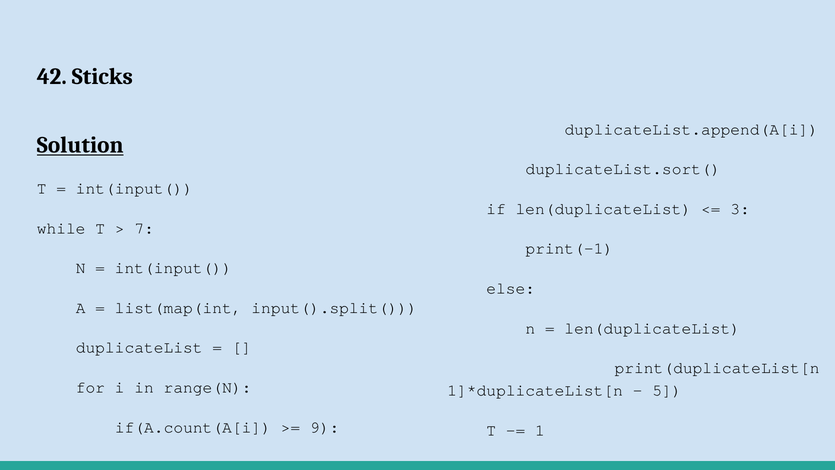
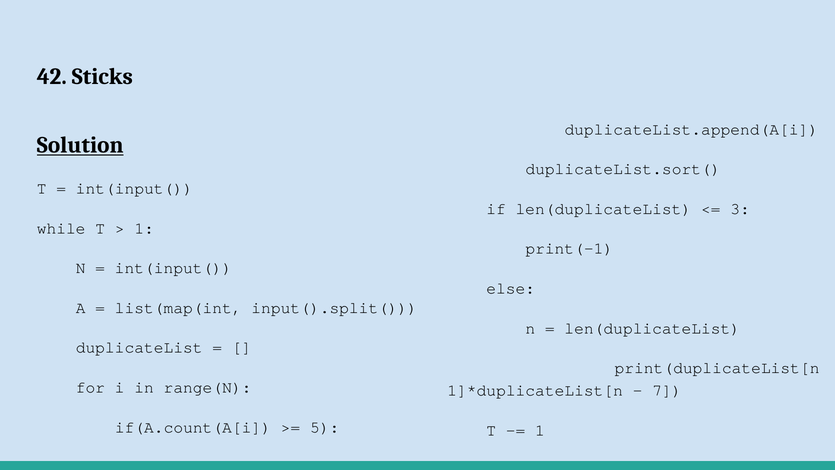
7: 7 -> 1 (144, 228)
5: 5 -> 7 (667, 390)
9: 9 -> 5 (325, 427)
